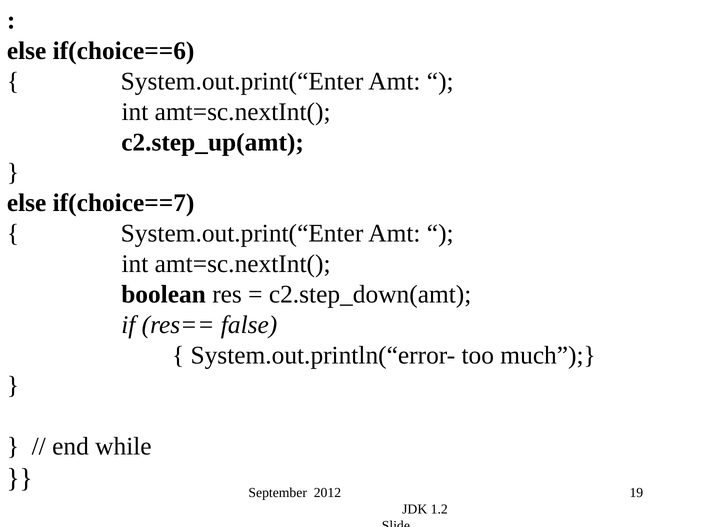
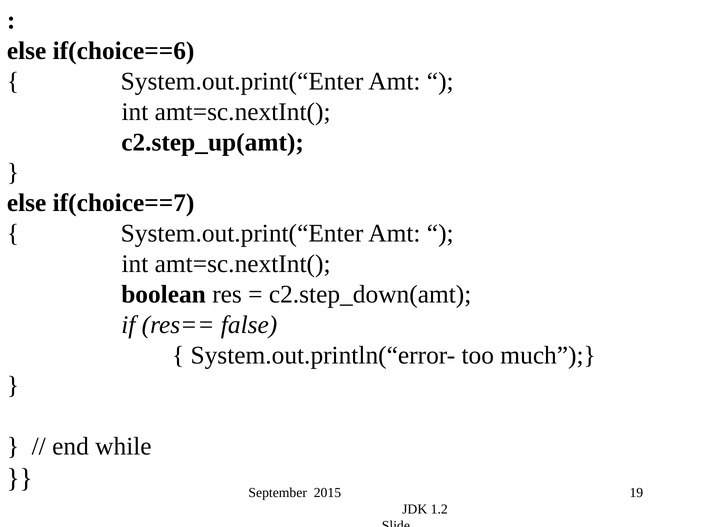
2012: 2012 -> 2015 (327, 493)
